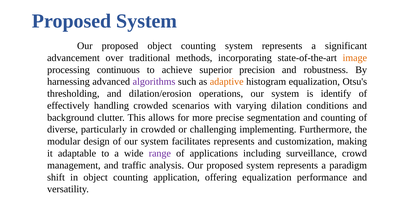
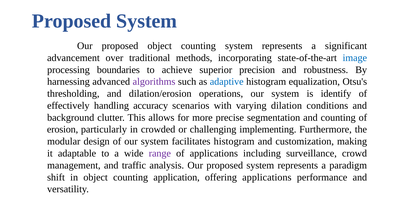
image colour: orange -> blue (355, 58)
continuous: continuous -> boundaries (118, 70)
adaptive colour: orange -> blue (227, 82)
handling crowded: crowded -> accuracy (151, 106)
diverse: diverse -> erosion (63, 130)
facilitates represents: represents -> histogram (234, 142)
offering equalization: equalization -> applications (267, 178)
